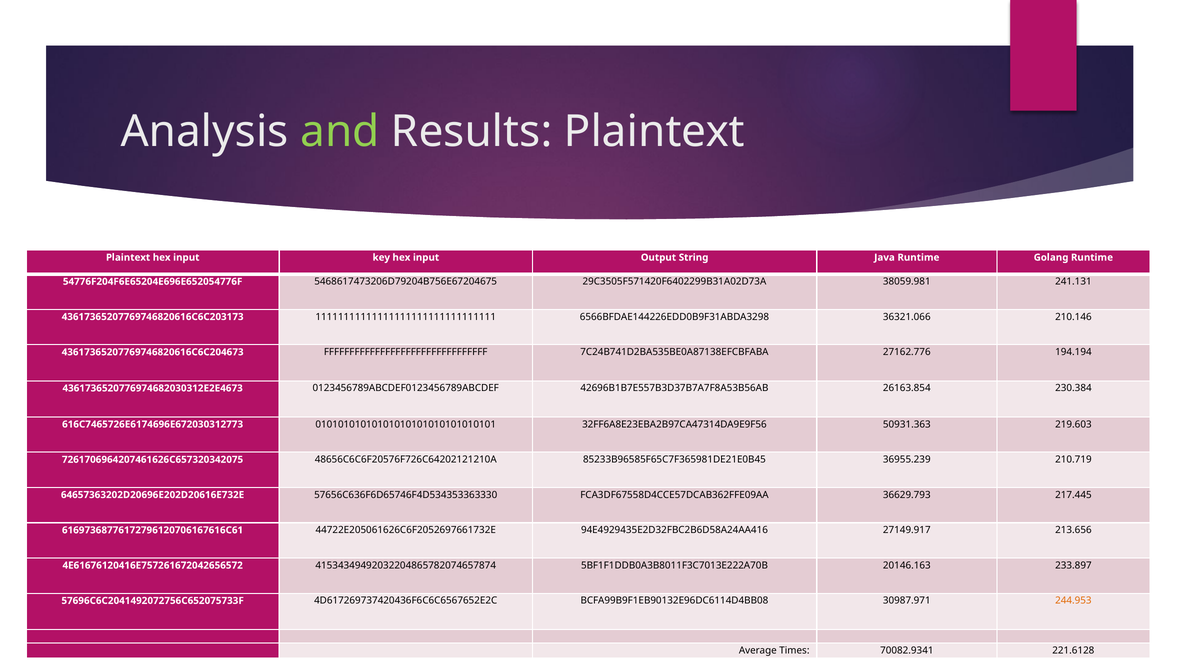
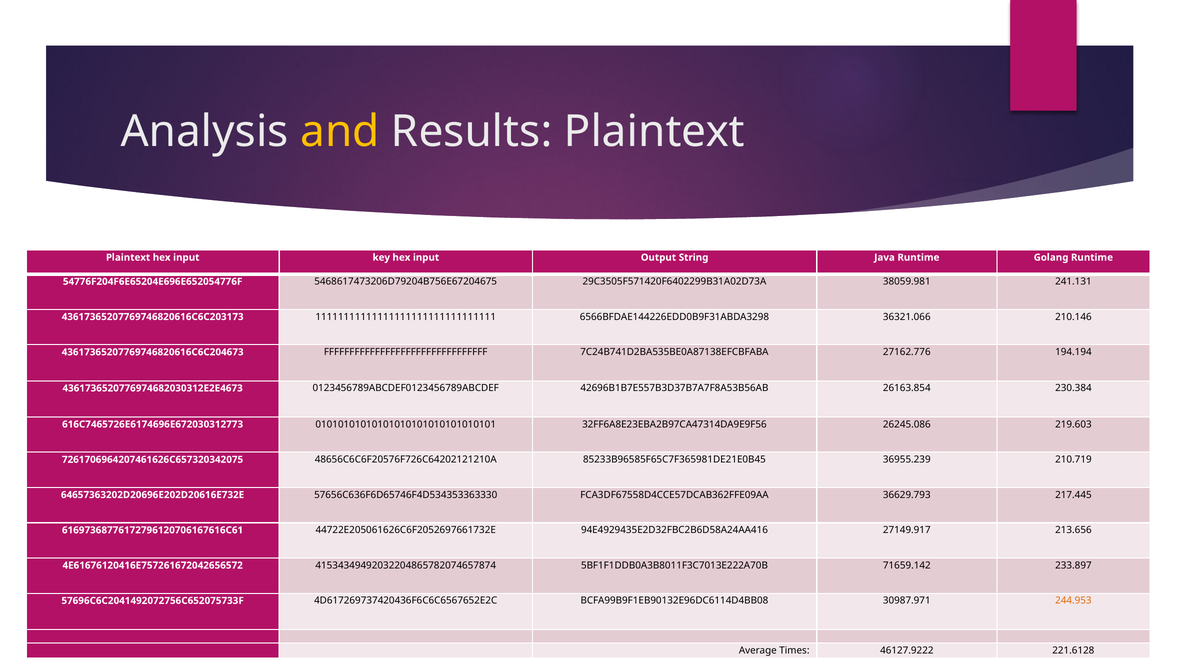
and colour: light green -> yellow (340, 132)
50931.363: 50931.363 -> 26245.086 (907, 424)
20146.163: 20146.163 -> 71659.142 (907, 565)
70082.9341: 70082.9341 -> 46127.9222 (907, 650)
